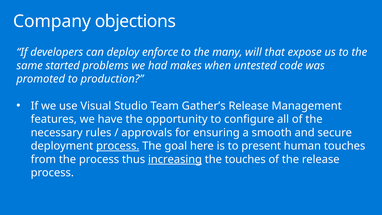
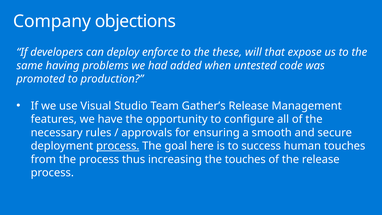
many: many -> these (227, 52)
started: started -> having (63, 66)
makes: makes -> added (186, 66)
present: present -> success (261, 146)
increasing underline: present -> none (175, 159)
